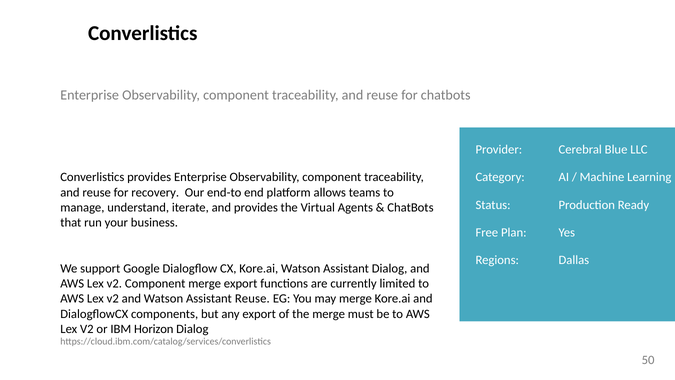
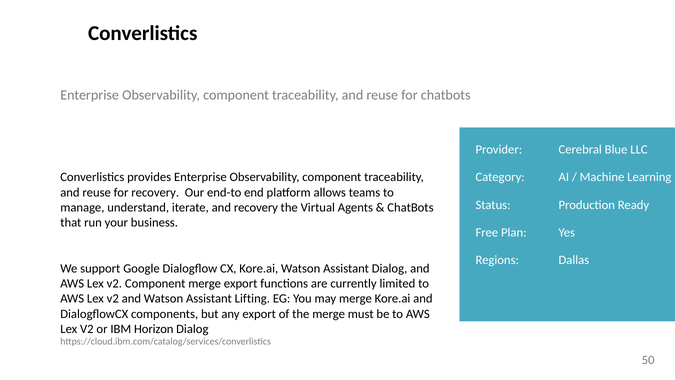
and provides: provides -> recovery (256, 207)
Assistant Reuse: Reuse -> Lifting (252, 299)
